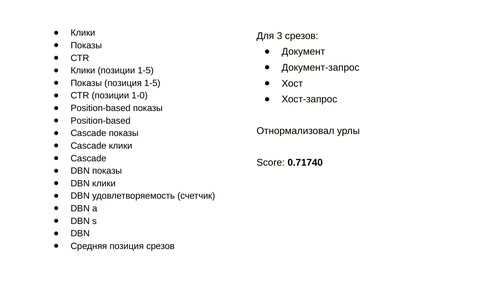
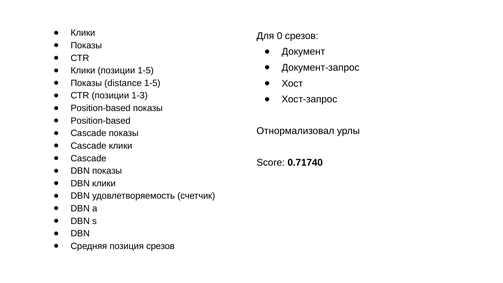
3: 3 -> 0 (280, 36)
Показы позиция: позиция -> distance (123, 83)
1-0: 1-0 -> 1-3 (140, 96)
